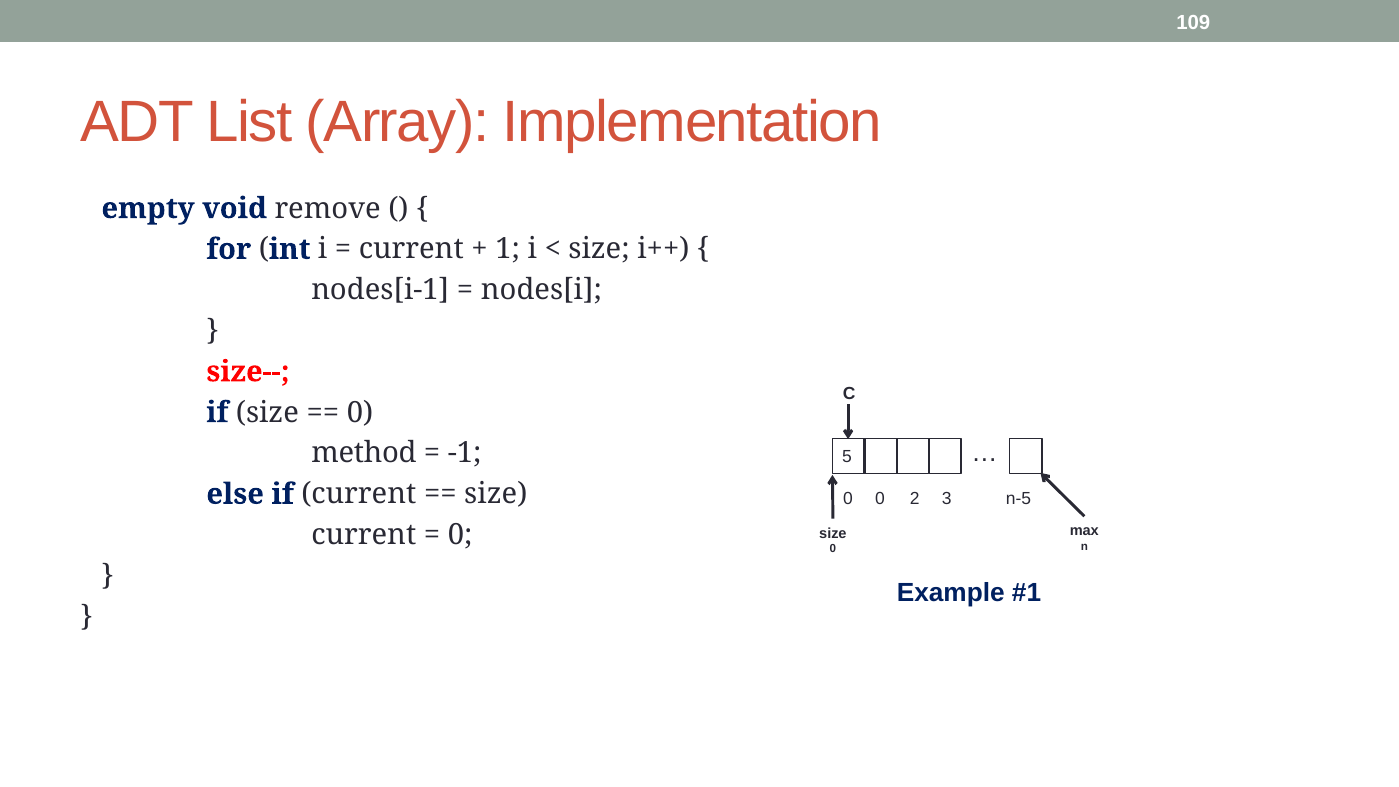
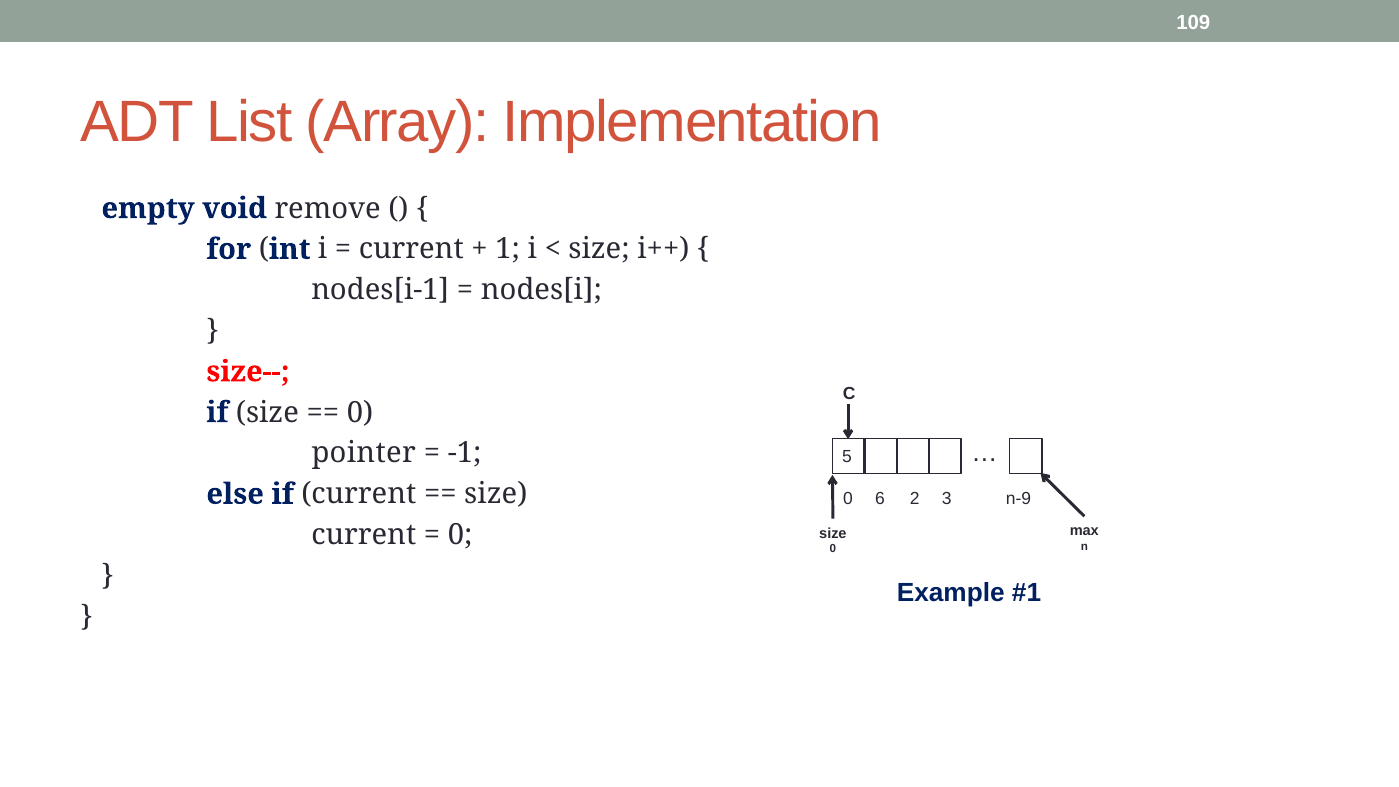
method: method -> pointer (364, 453)
0 0: 0 -> 6 (880, 499)
n-5: n-5 -> n-9 (1019, 499)
